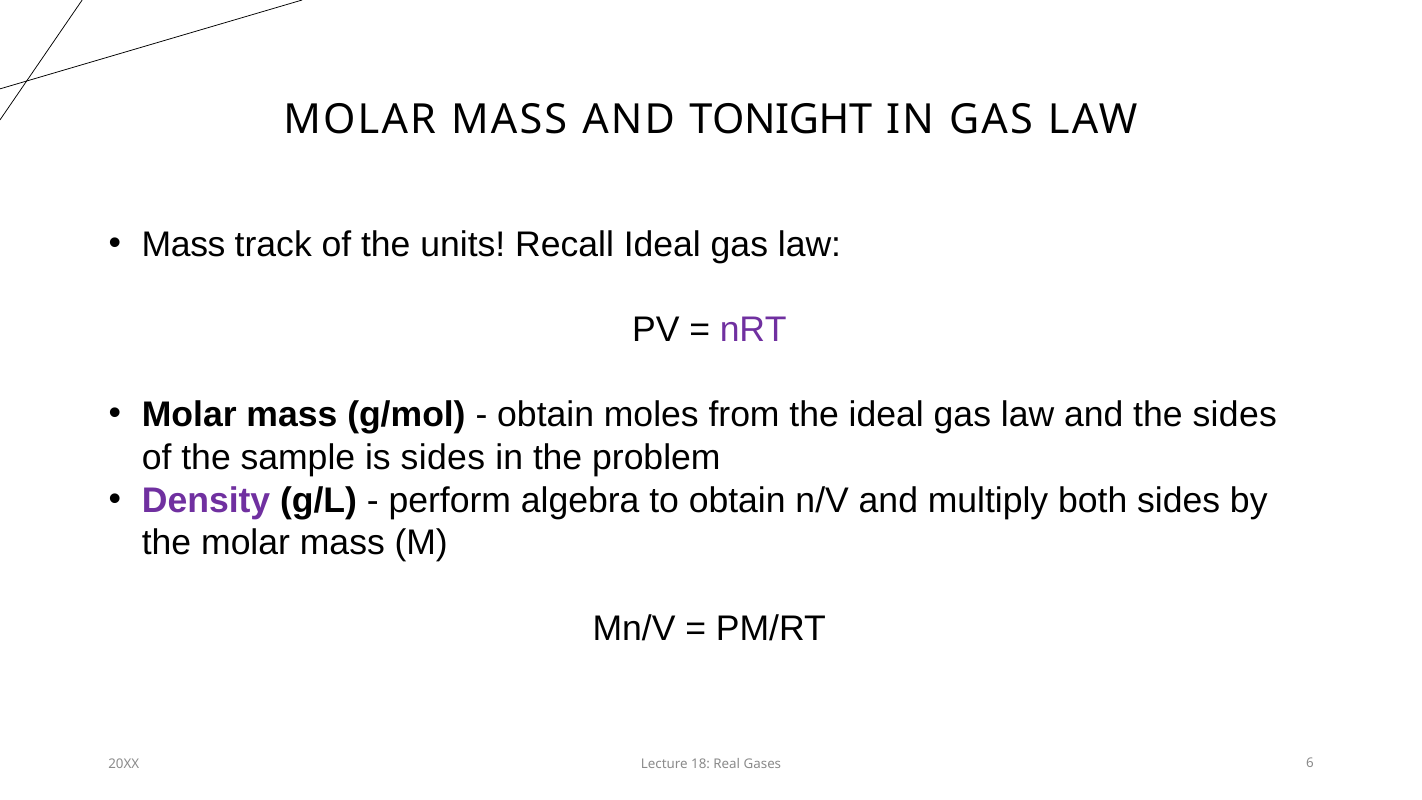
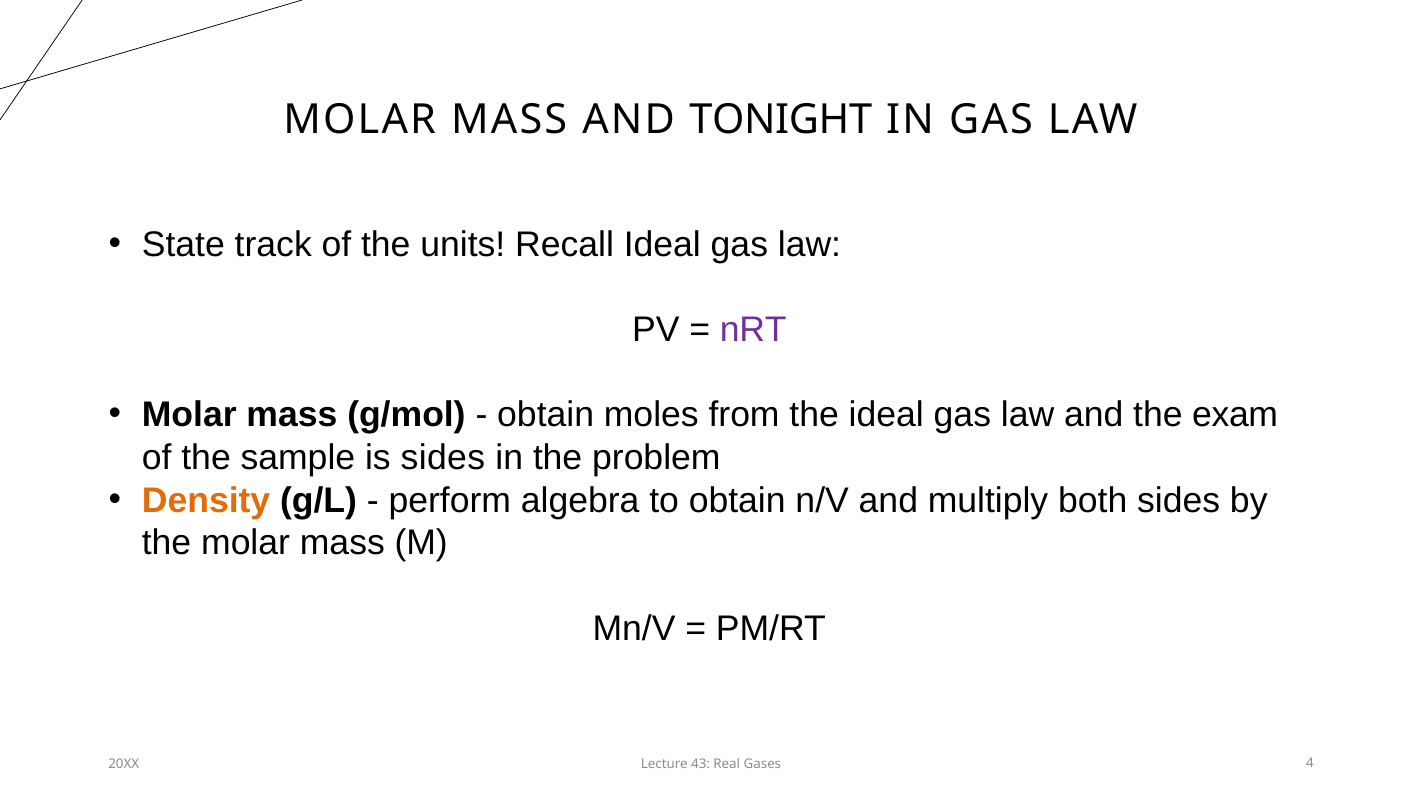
Mass: Mass -> State (183, 244)
the sides: sides -> exam (1235, 415)
Density colour: purple -> orange (206, 500)
18: 18 -> 43 (701, 764)
6: 6 -> 4 (1310, 763)
